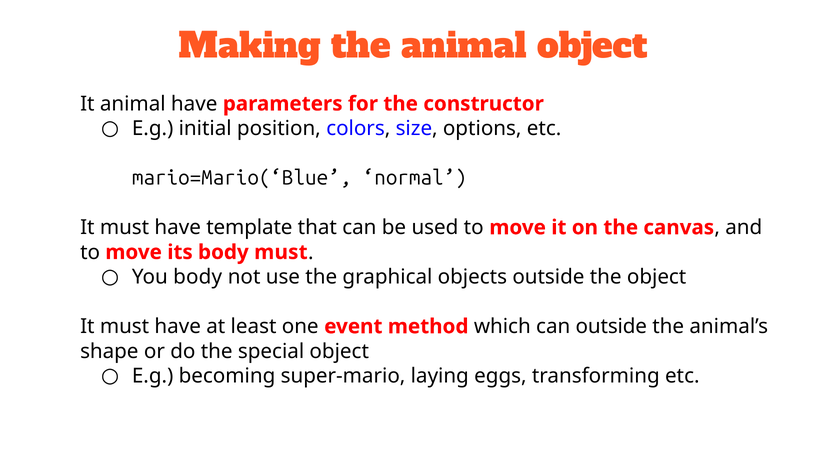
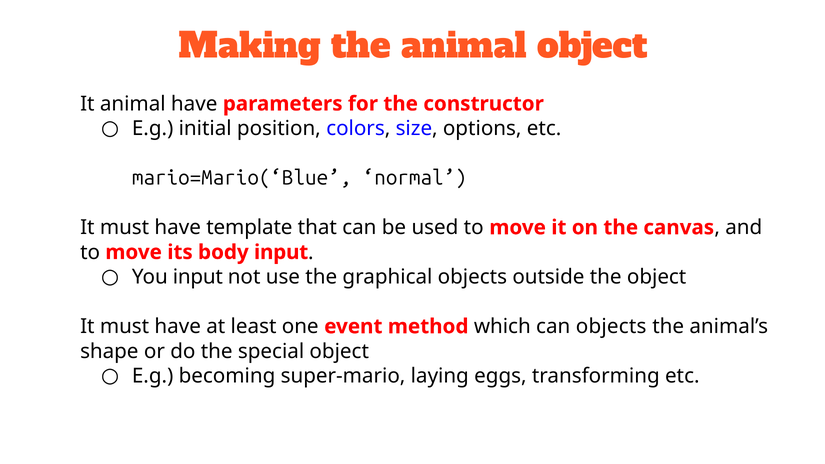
body must: must -> input (281, 252)
You body: body -> input (198, 277)
can outside: outside -> objects (611, 327)
